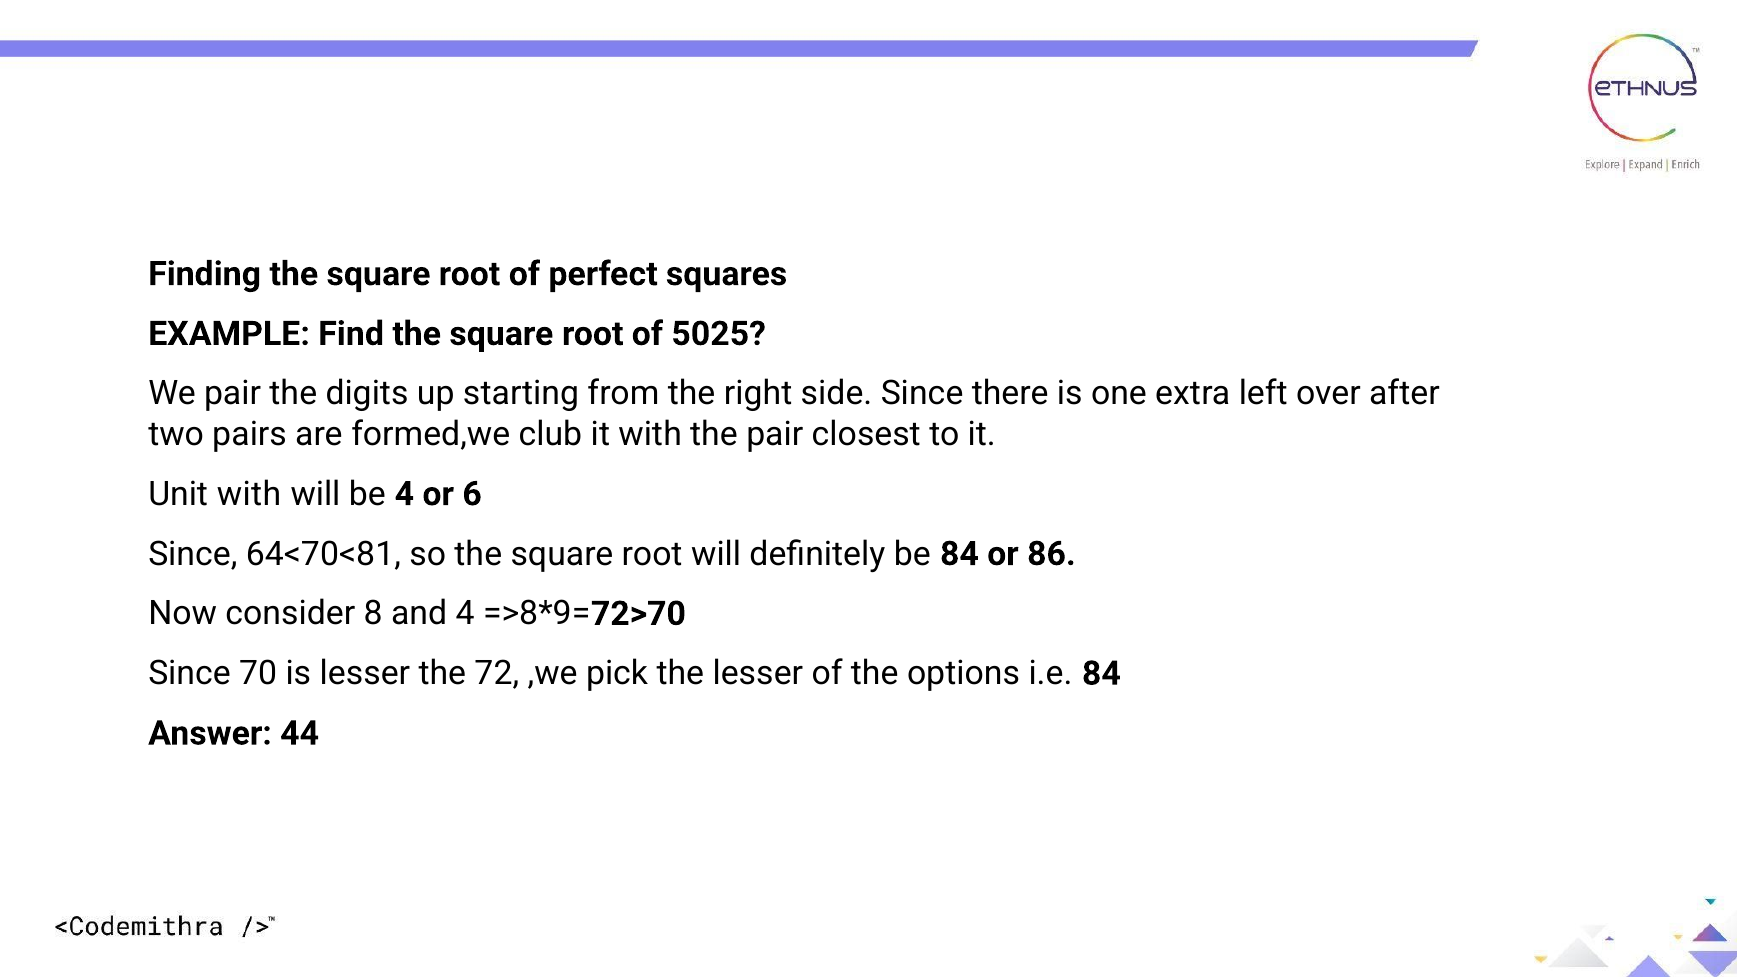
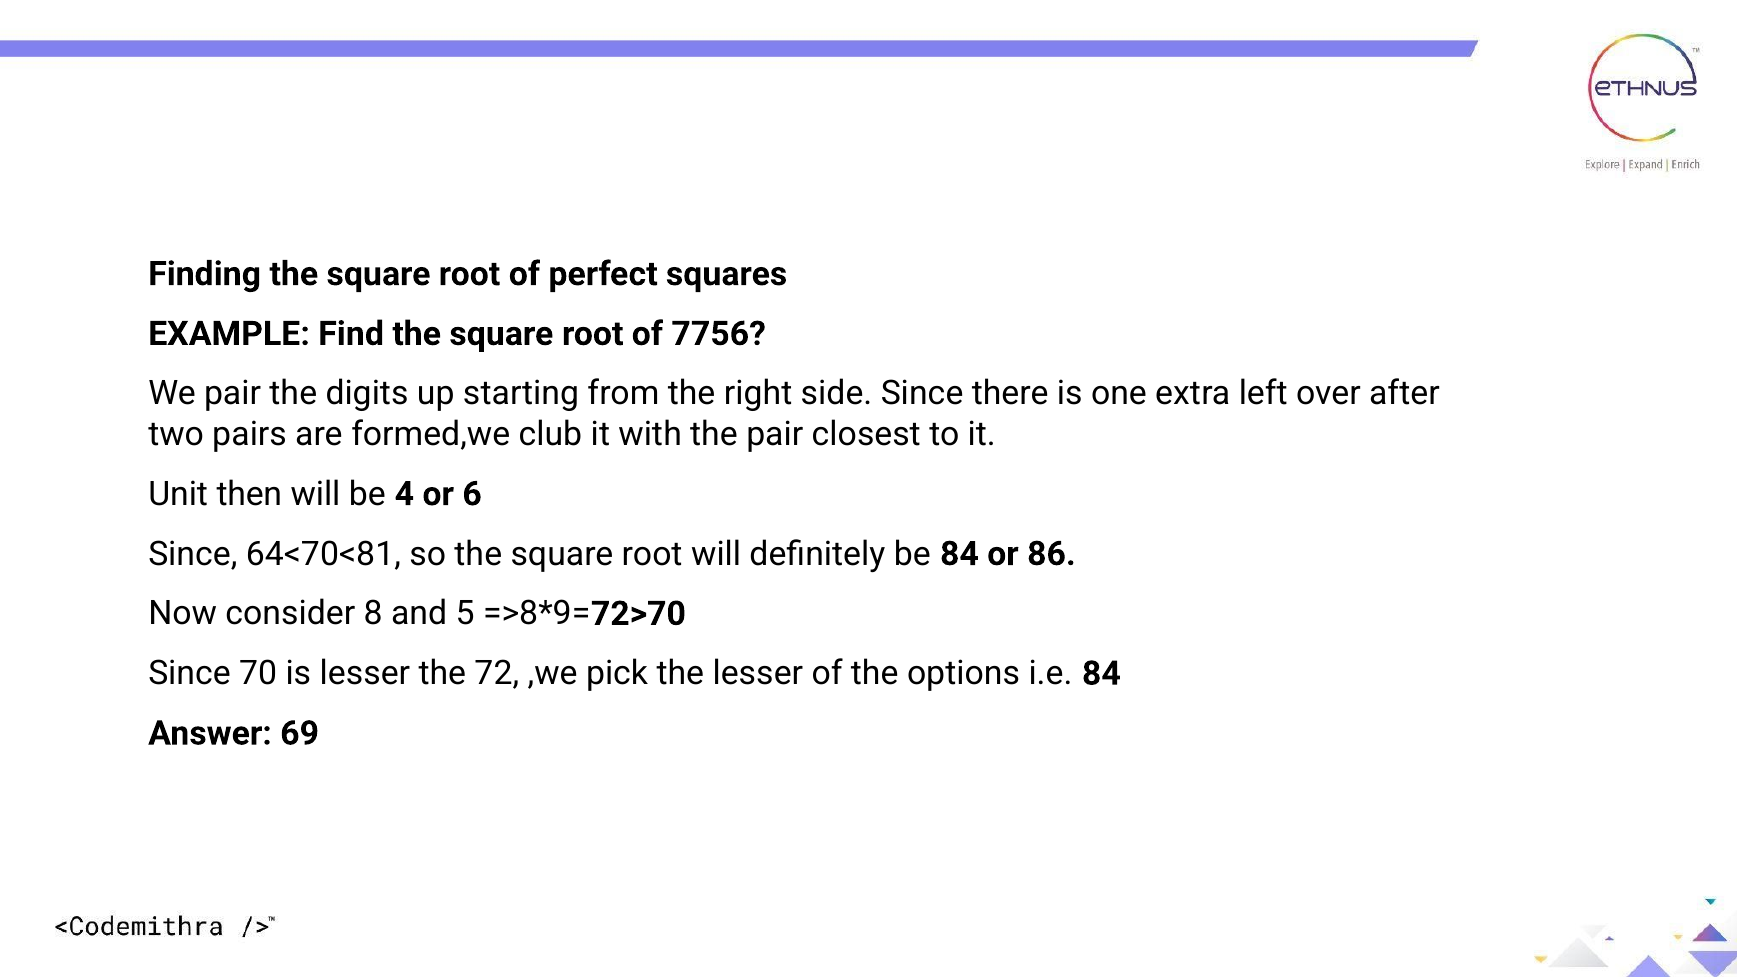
5025: 5025 -> 7756 (719, 334)
Unit with: with -> then (249, 494)
and 4: 4 -> 5 (465, 614)
44: 44 -> 69 (300, 733)
